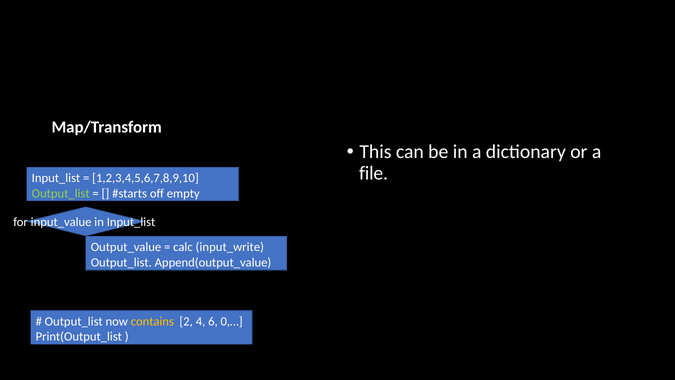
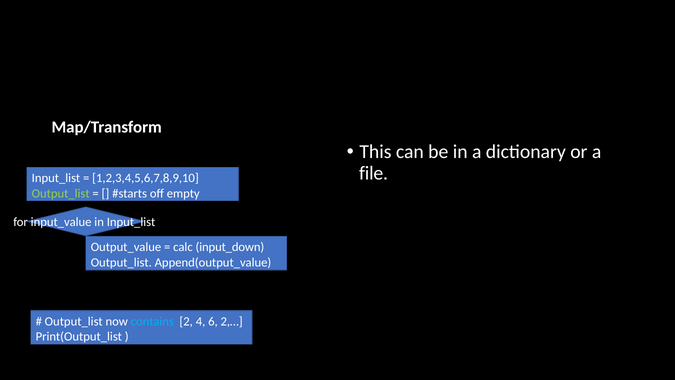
input_write: input_write -> input_down (230, 247)
contains colour: yellow -> light blue (152, 321)
0,…: 0,… -> 2,… (232, 321)
